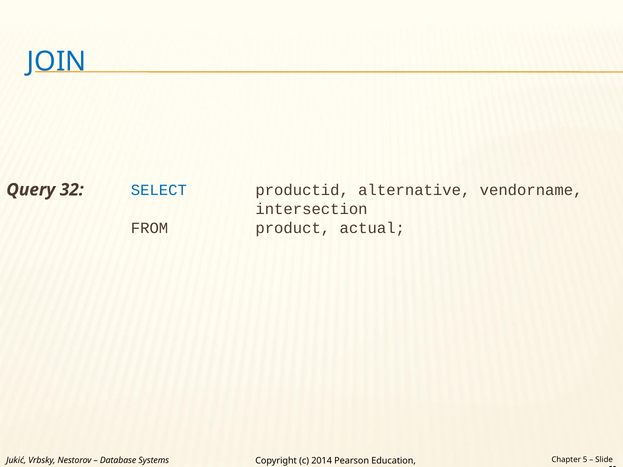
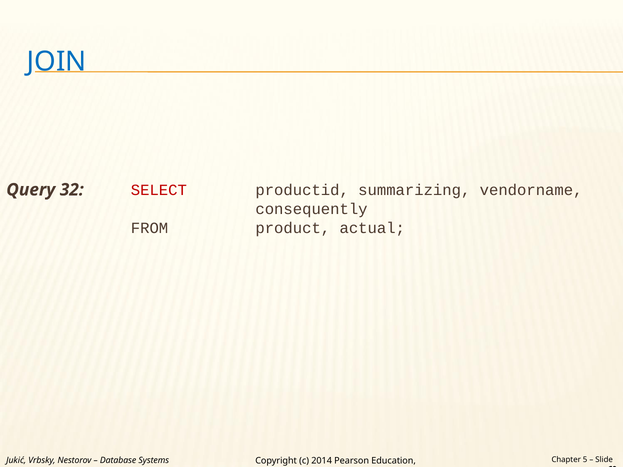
SELECT colour: blue -> red (159, 190)
alternative: alternative -> summarizing (414, 190)
intersection: intersection -> consequently (312, 209)
